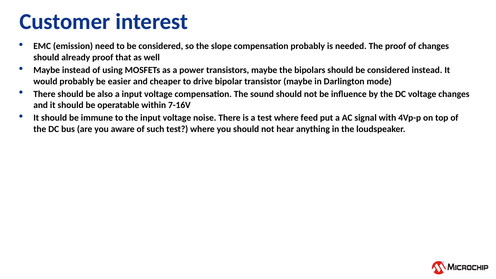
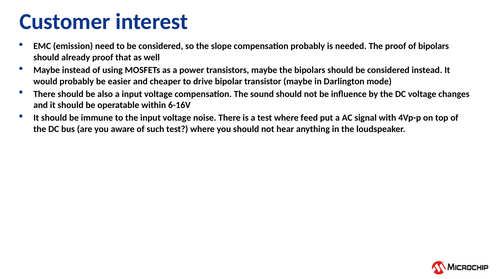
of changes: changes -> bipolars (434, 46)
7-16V: 7-16V -> 6-16V (179, 105)
